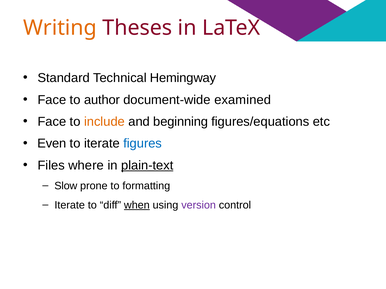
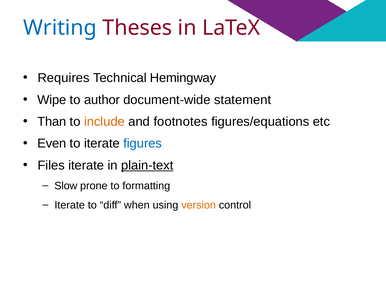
Writing colour: orange -> blue (60, 28)
Standard: Standard -> Requires (64, 78)
Face: Face -> Wipe (52, 100)
examined: examined -> statement (243, 100)
Face: Face -> Than (52, 122)
beginning: beginning -> footnotes (181, 122)
Files where: where -> iterate (86, 166)
when underline: present -> none (137, 205)
version colour: purple -> orange (199, 205)
